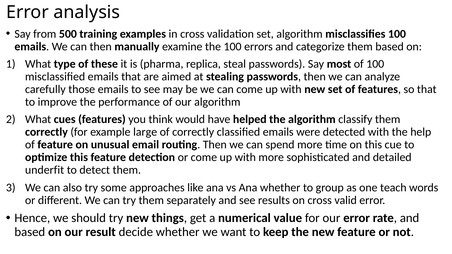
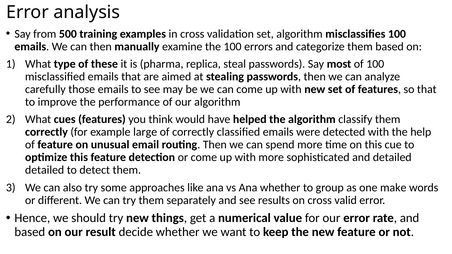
underfit: underfit -> detailed (45, 170)
teach: teach -> make (393, 188)
